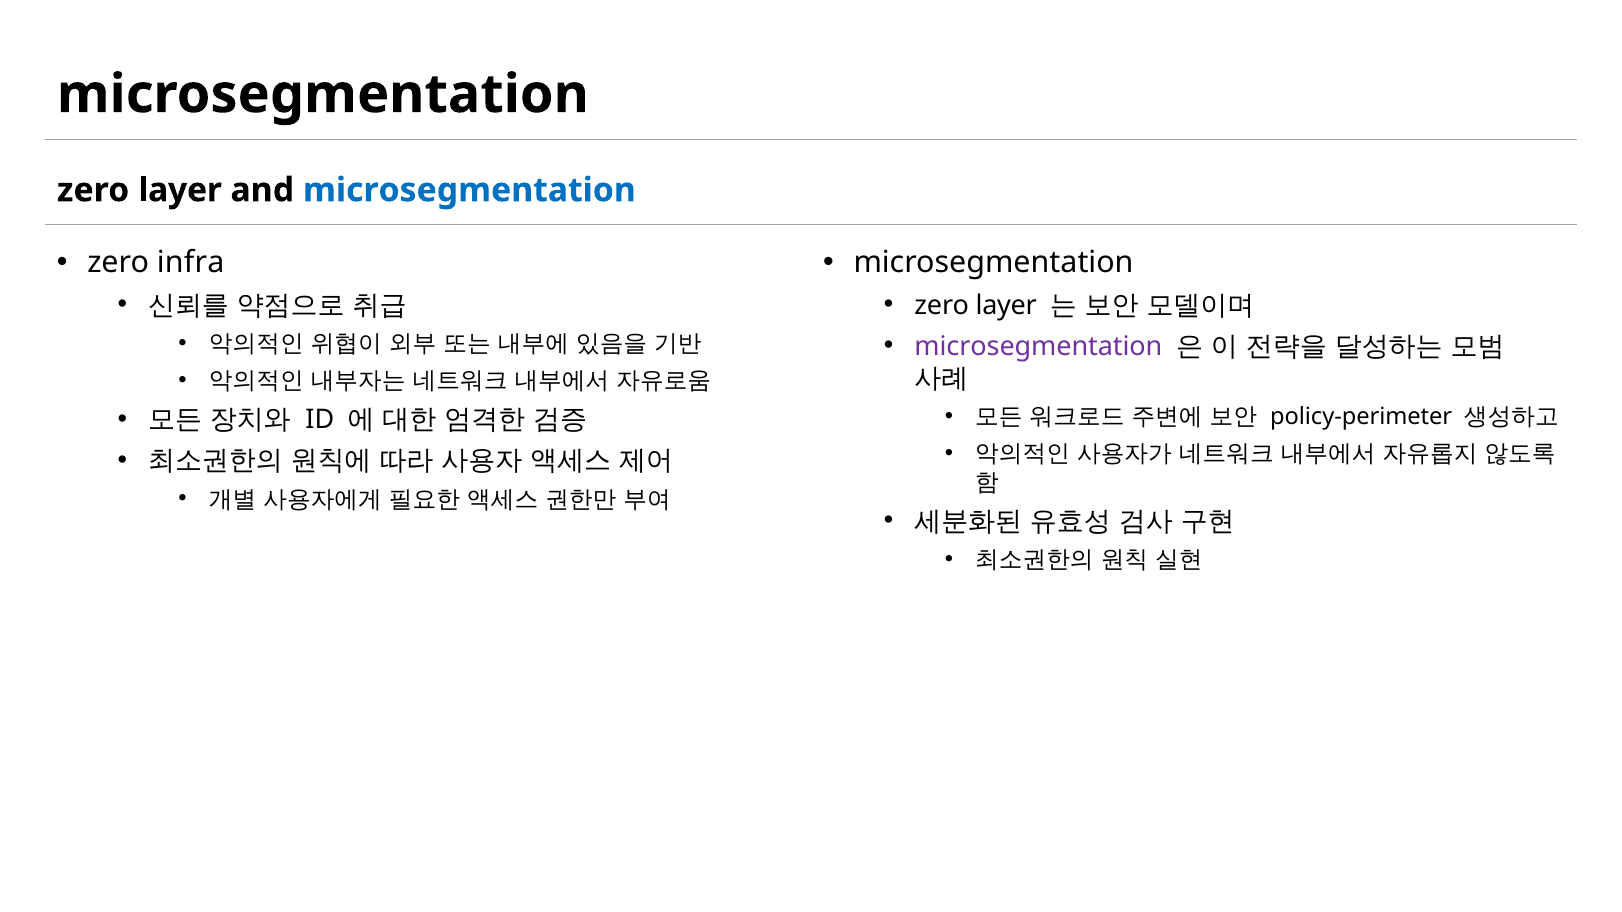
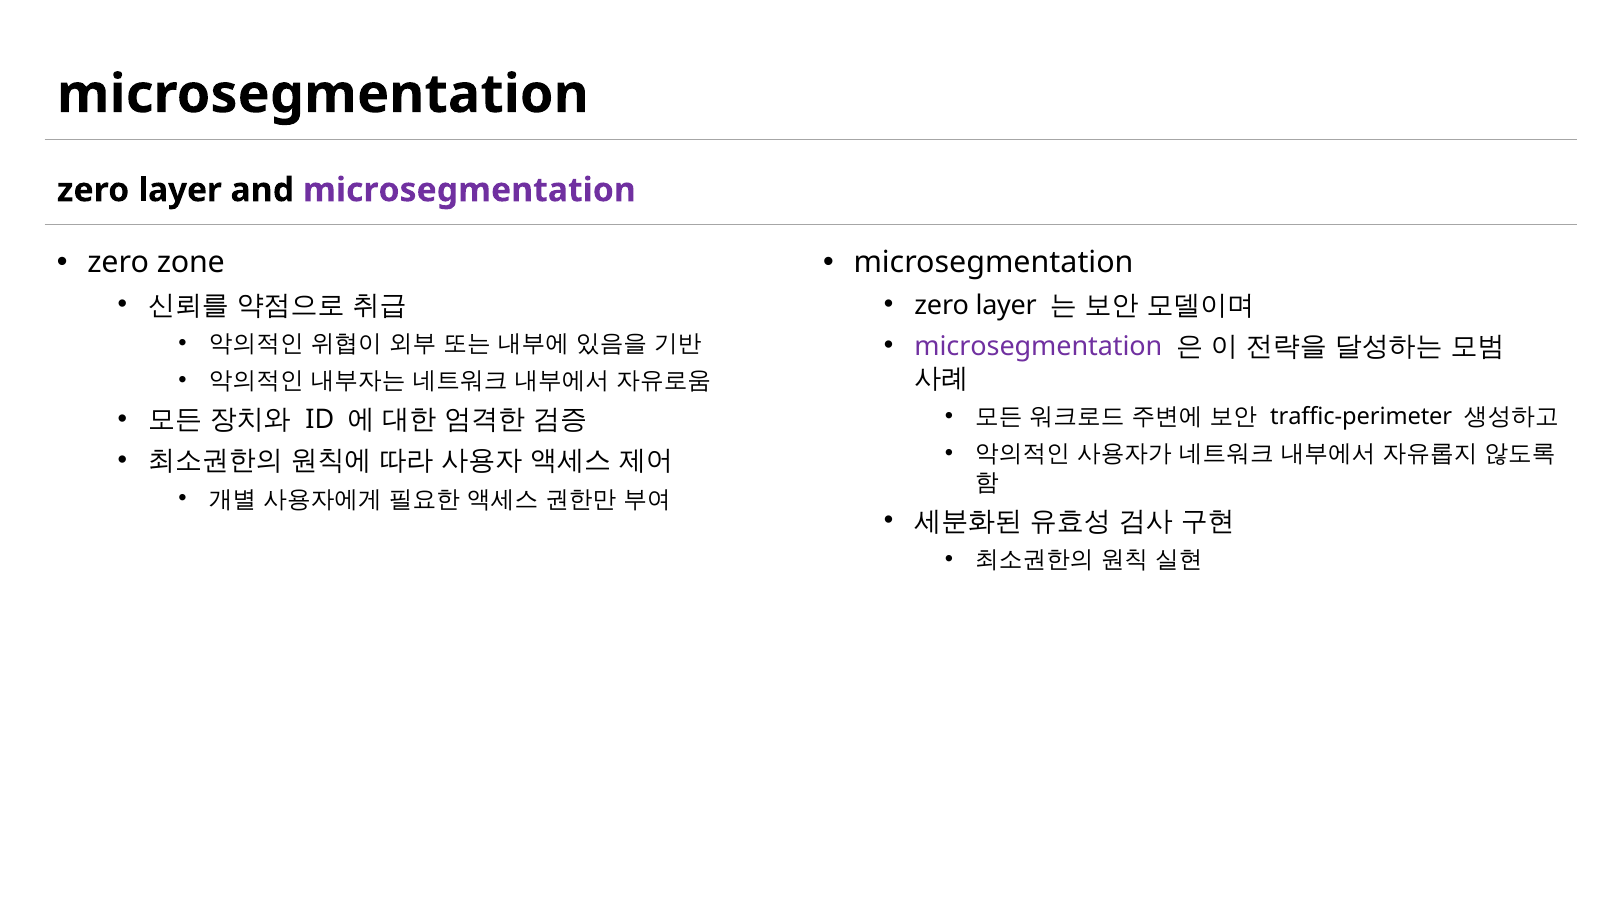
microsegmentation colour: blue -> purple (469, 190)
infra: infra -> zone (191, 263)
policy-perimeter: policy-perimeter -> traffic-perimeter (1361, 417)
